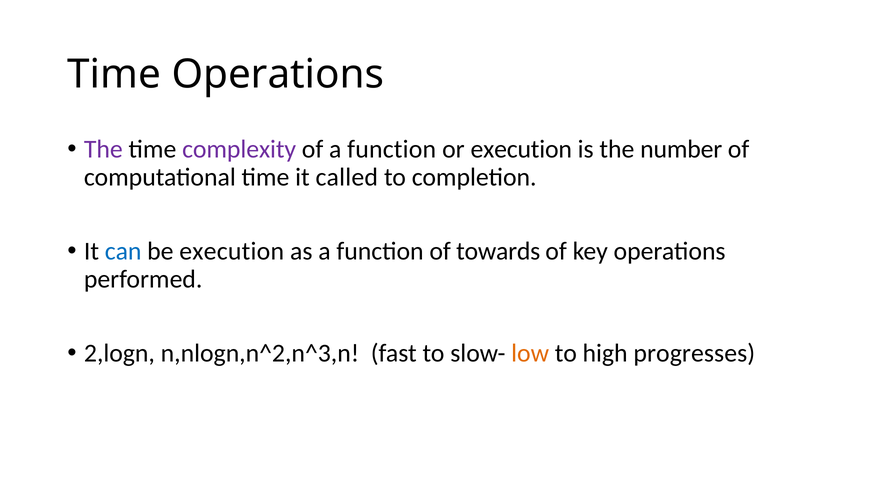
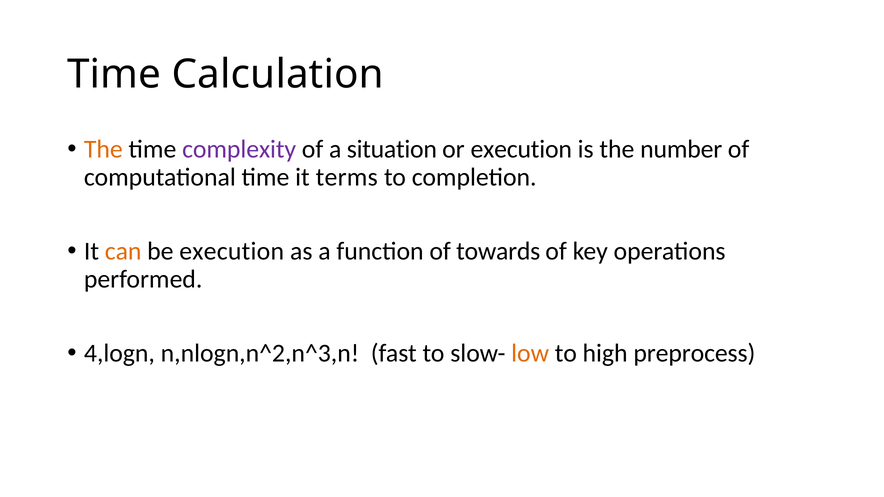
Time Operations: Operations -> Calculation (278, 74)
The colour: purple -> orange (103, 149)
of a function: function -> situation (392, 149)
called: called -> terms (347, 177)
can colour: blue -> orange (123, 251)
2,logn: 2,logn -> 4,logn (119, 353)
progresses: progresses -> preprocess (694, 353)
